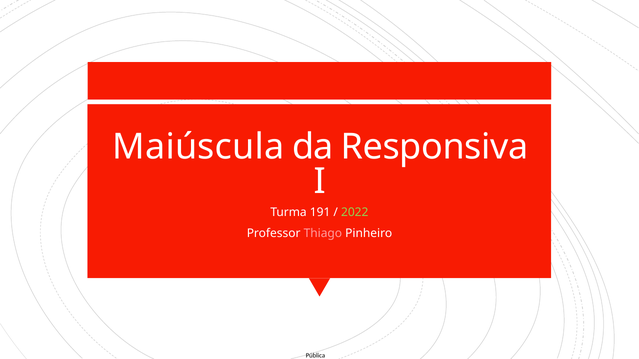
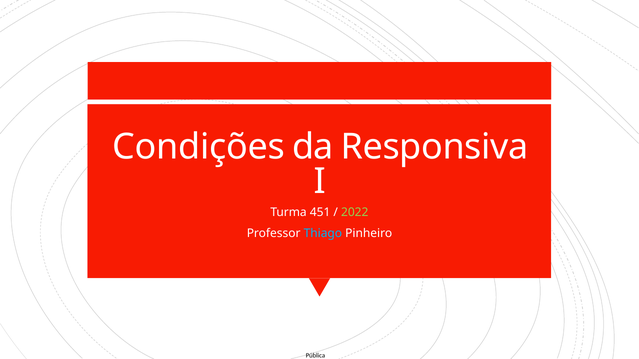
Maiúscula: Maiúscula -> Condições (199, 147)
191: 191 -> 451 (320, 213)
Thiago colour: pink -> light blue (323, 234)
